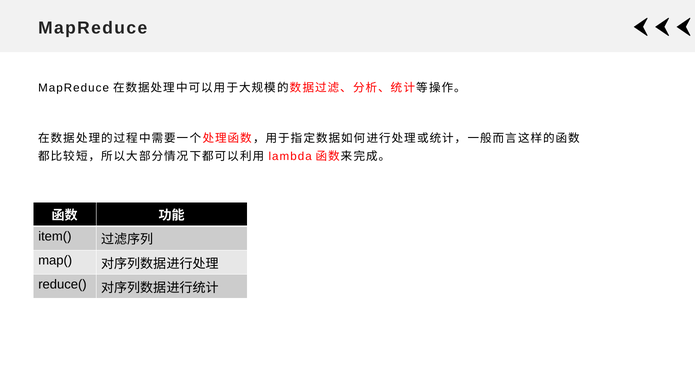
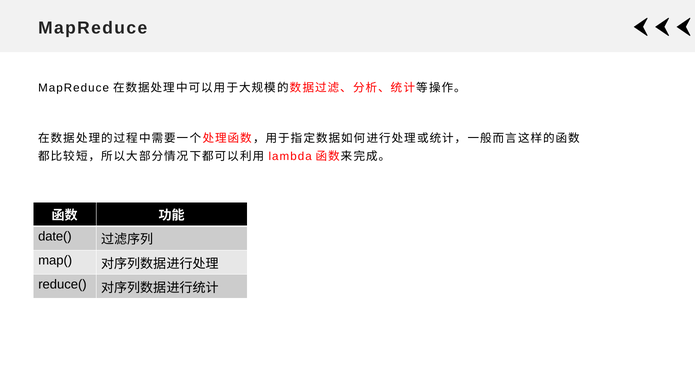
item(: item( -> date( (55, 236)
